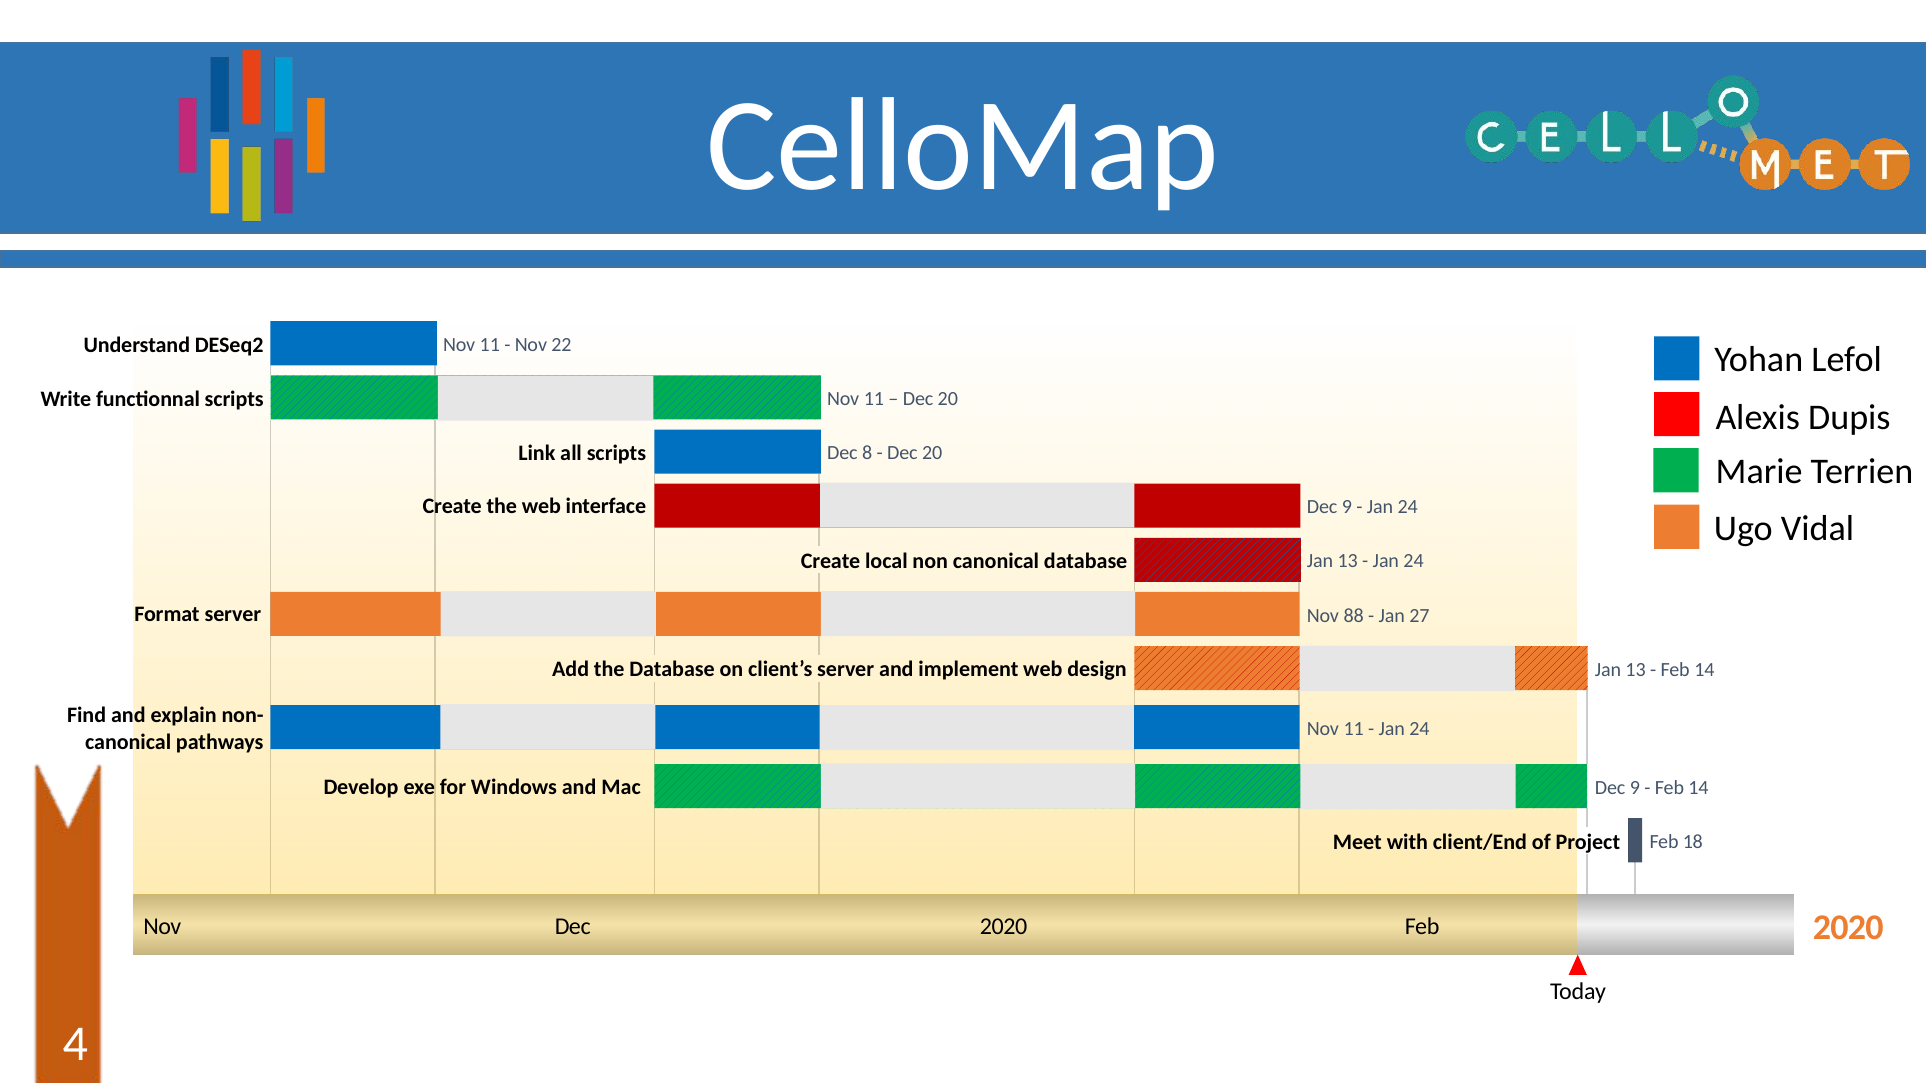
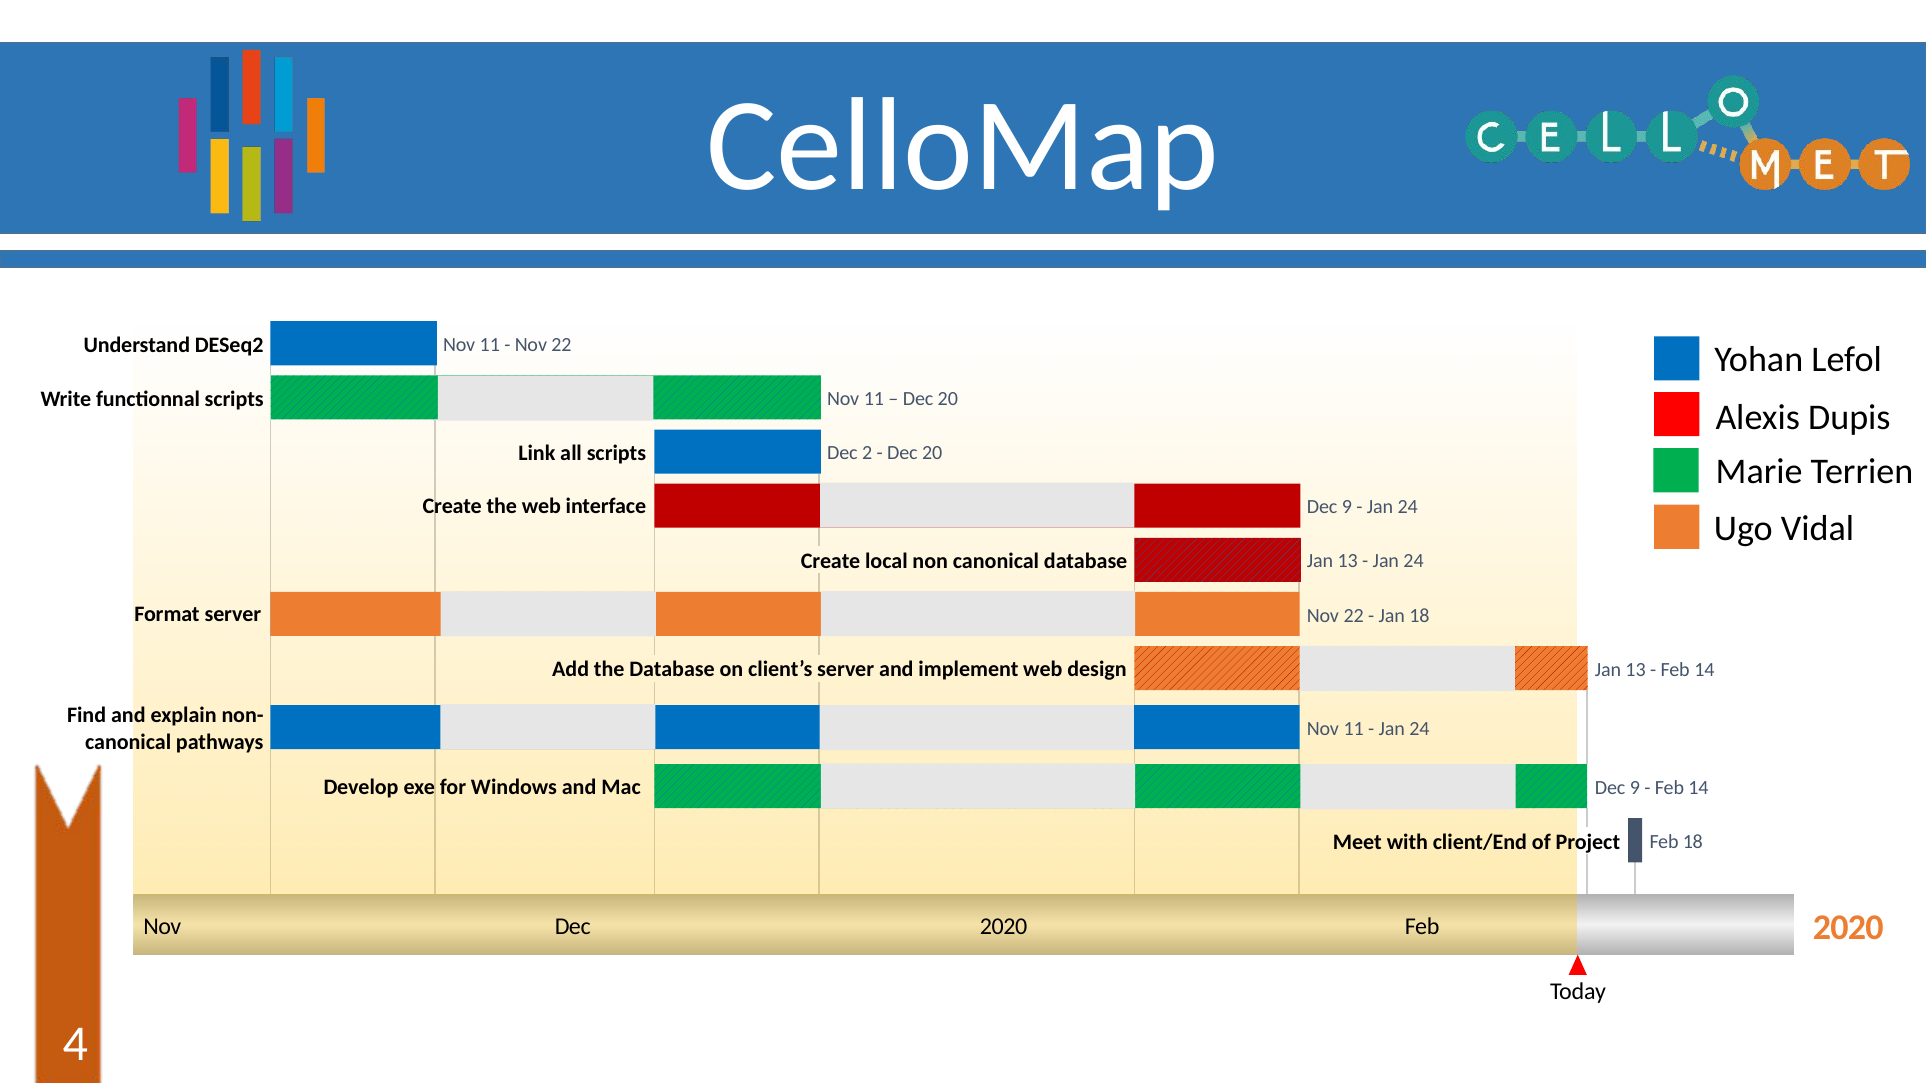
8: 8 -> 2 (867, 453)
88: 88 -> 22 (1354, 616)
Jan 27: 27 -> 18 (1419, 616)
